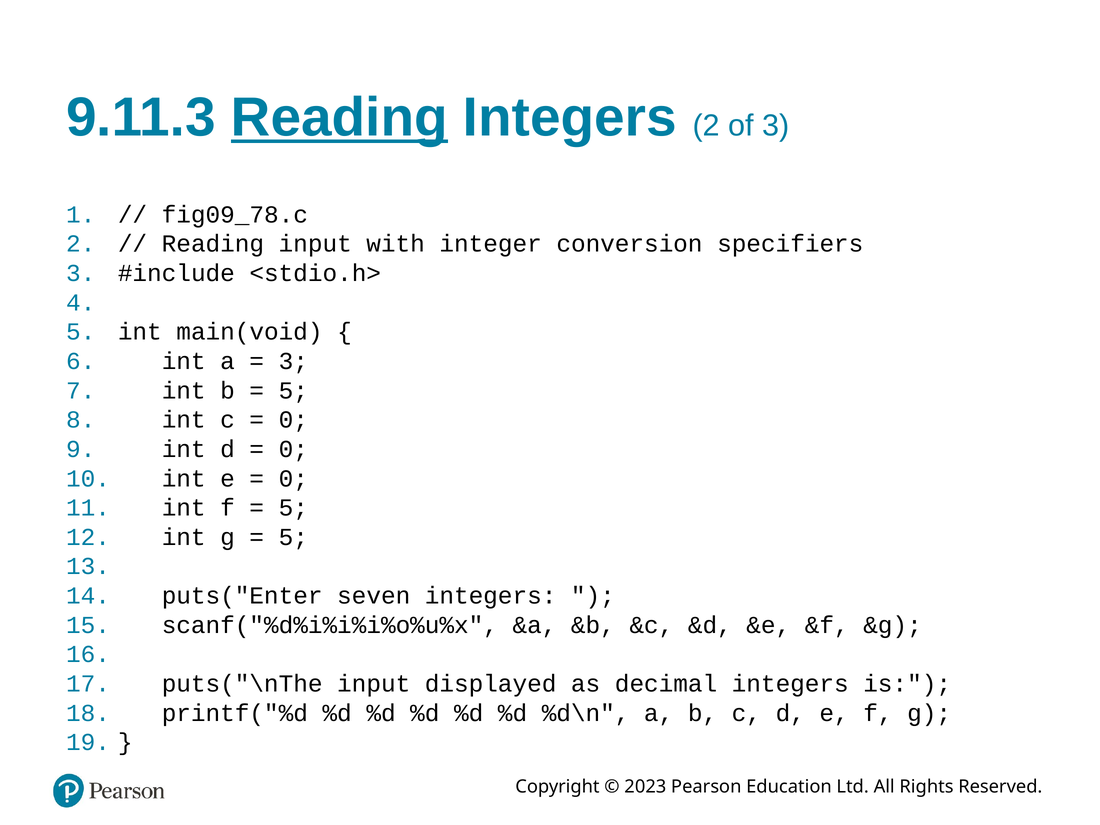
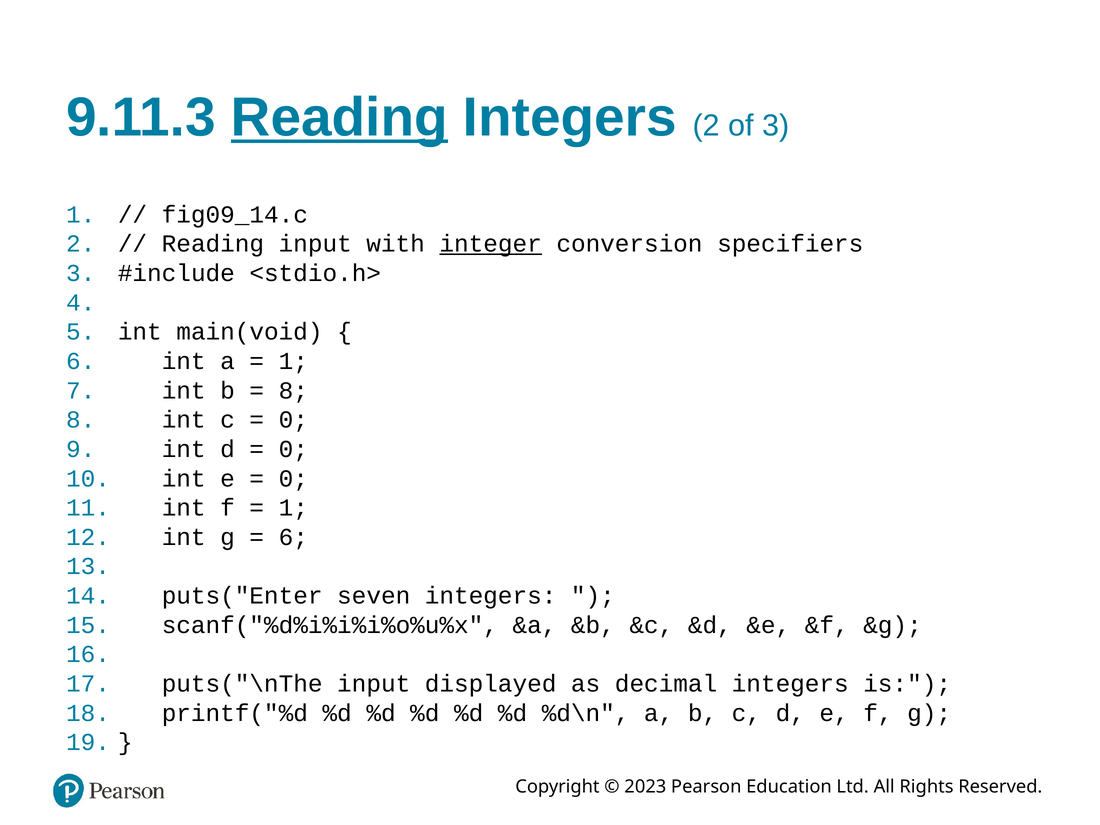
fig09_78.c: fig09_78.c -> fig09_14.c (235, 215)
integer underline: none -> present (491, 244)
3: 3 -> 1 (293, 361)
5: 5 -> 8 (293, 390)
5: 5 -> 1 (293, 508)
5: 5 -> 6 (293, 537)
